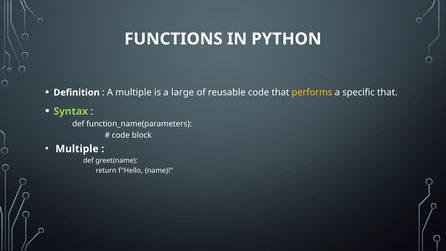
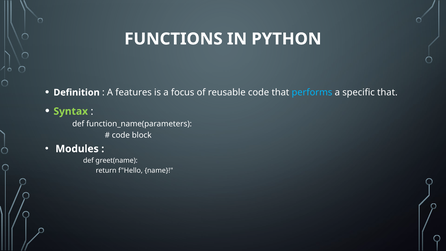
A multiple: multiple -> features (134, 92)
large: large -> focus (183, 92)
performs colour: yellow -> light blue (312, 92)
Multiple: Multiple -> Modules (77, 149)
